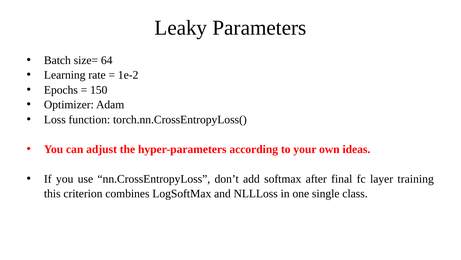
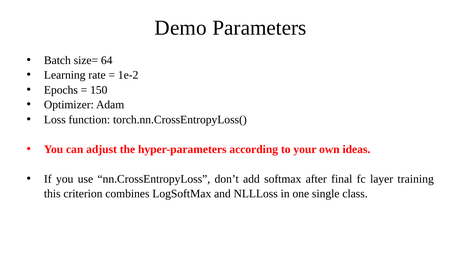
Leaky: Leaky -> Demo (181, 28)
